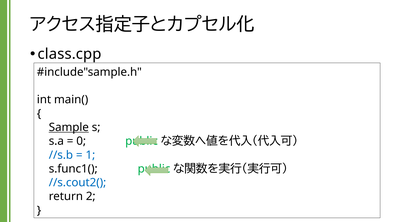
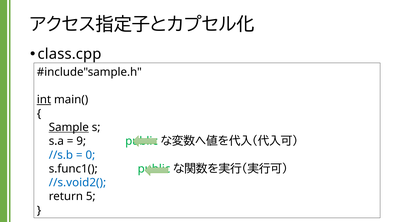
int underline: none -> present (44, 100)
0: 0 -> 9 (81, 141)
1: 1 -> 0 (90, 155)
//s.cout2(: //s.cout2( -> //s.void2( (77, 183)
2: 2 -> 5 (91, 197)
